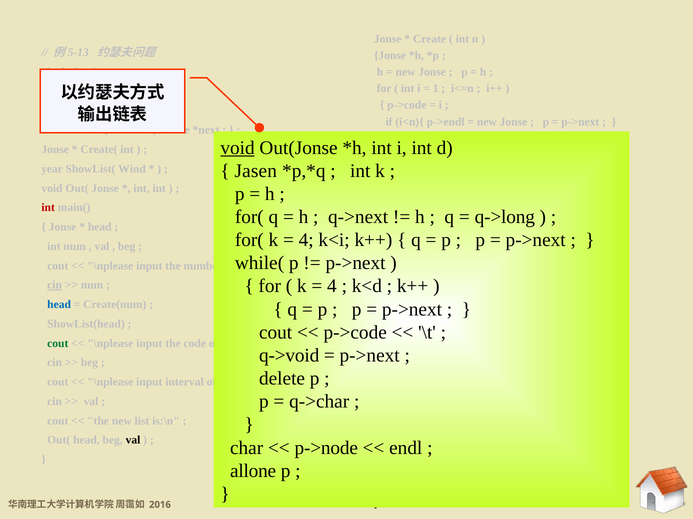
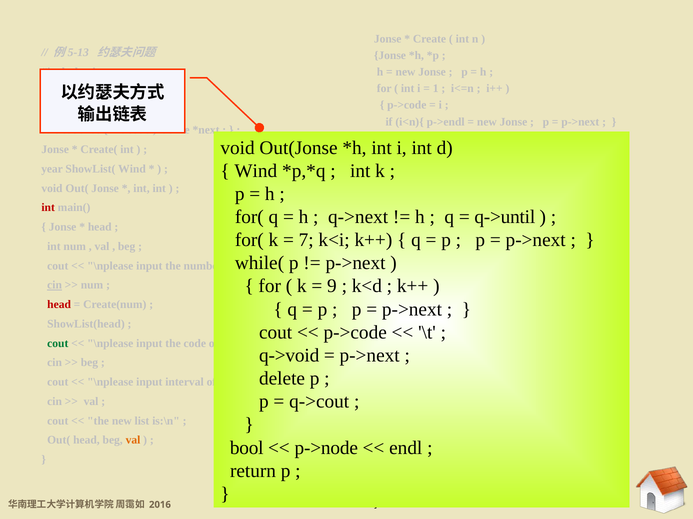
void underline: present -> none (238, 148)
Jasen: Jasen -> Wind (256, 171)
q->long: q->long -> q->until (505, 217)
4: 4 -> 7 (306, 240)
4: 4 -> 9 (332, 287)
head colour: blue -> red (59, 305)
q->char: q->char -> q->cout (319, 402)
val colour: black -> orange (133, 441)
char: char -> bool (247, 448)
allone: allone -> return (253, 471)
